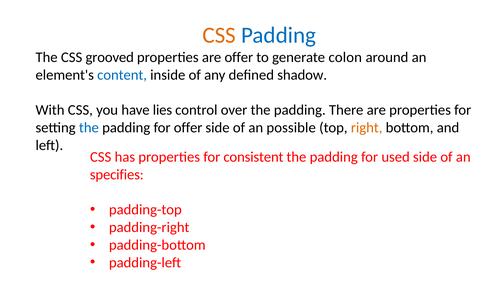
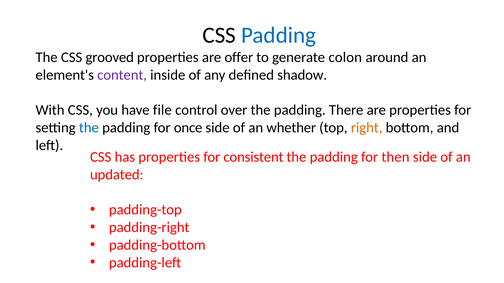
CSS colour: orange -> black (219, 35)
content colour: blue -> purple (122, 75)
lies: lies -> file (162, 110)
for offer: offer -> once (188, 128)
possible: possible -> whether (291, 128)
used: used -> then (395, 157)
specifies: specifies -> updated (117, 175)
